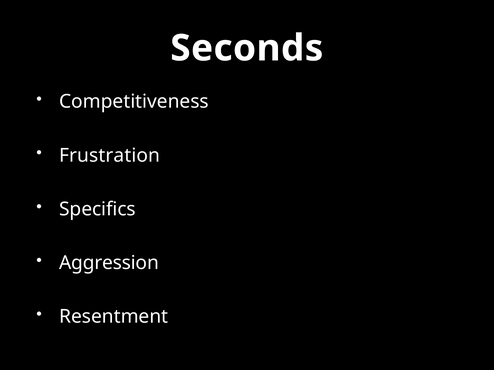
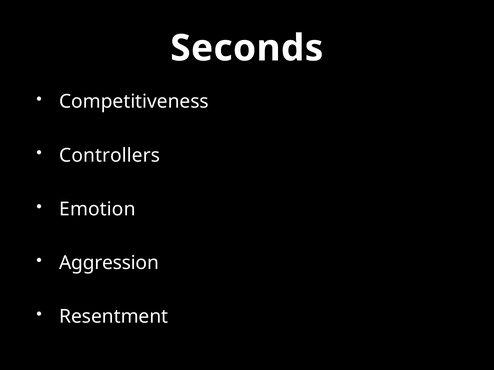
Frustration: Frustration -> Controllers (110, 156)
Specifics: Specifics -> Emotion (97, 209)
